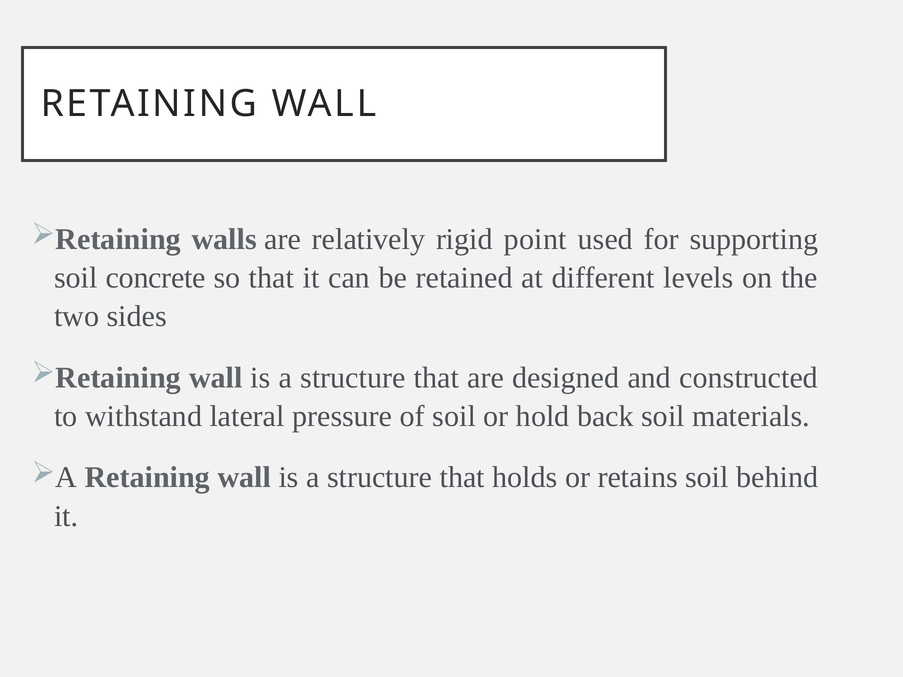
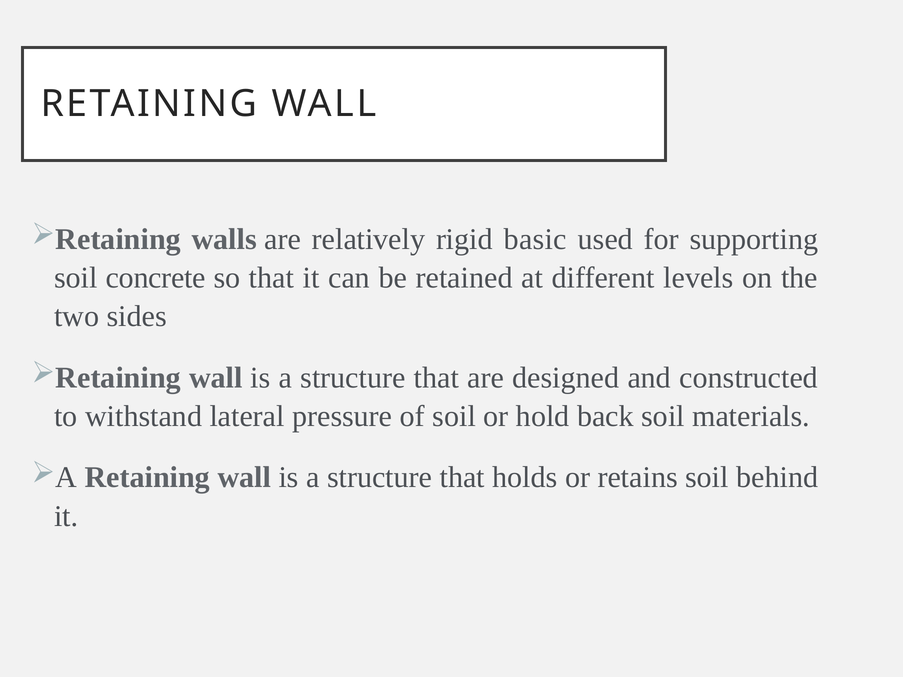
point: point -> basic (535, 239)
